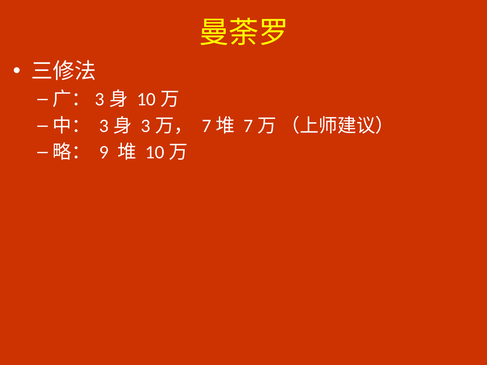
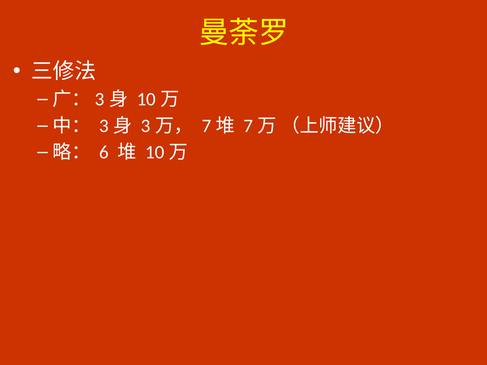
9: 9 -> 6 (104, 152)
